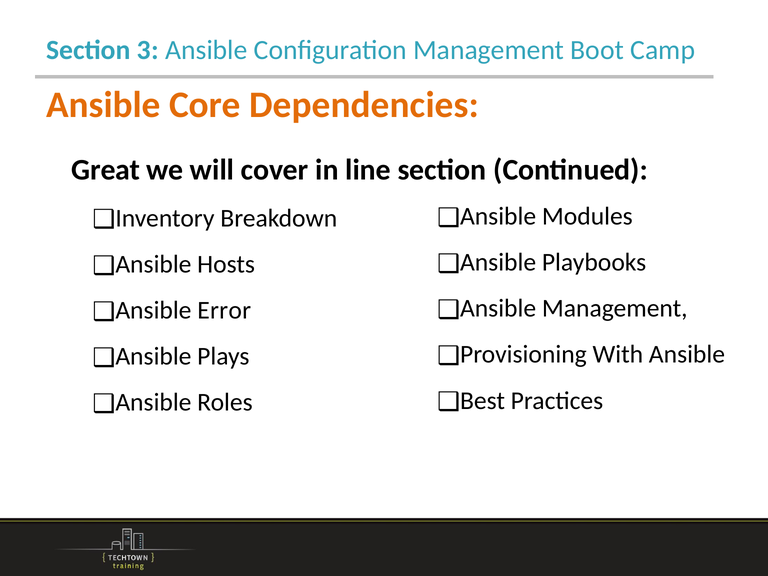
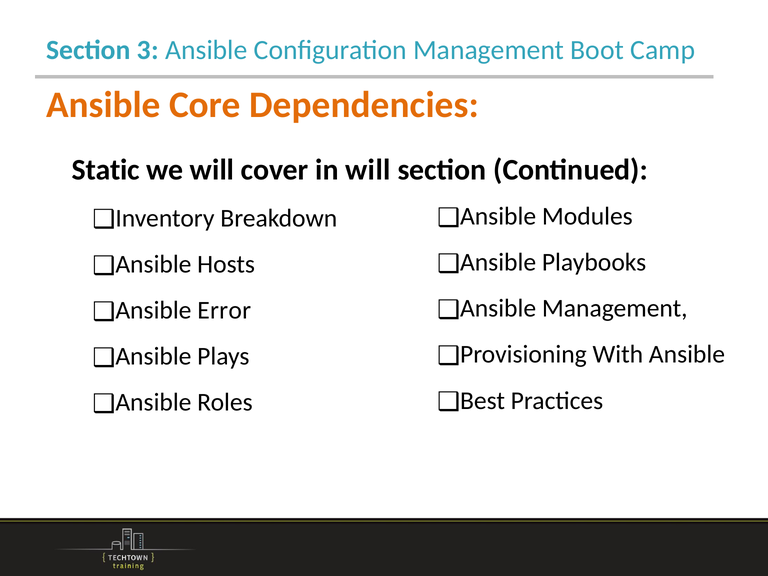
Great: Great -> Static (106, 170)
in line: line -> will (368, 170)
